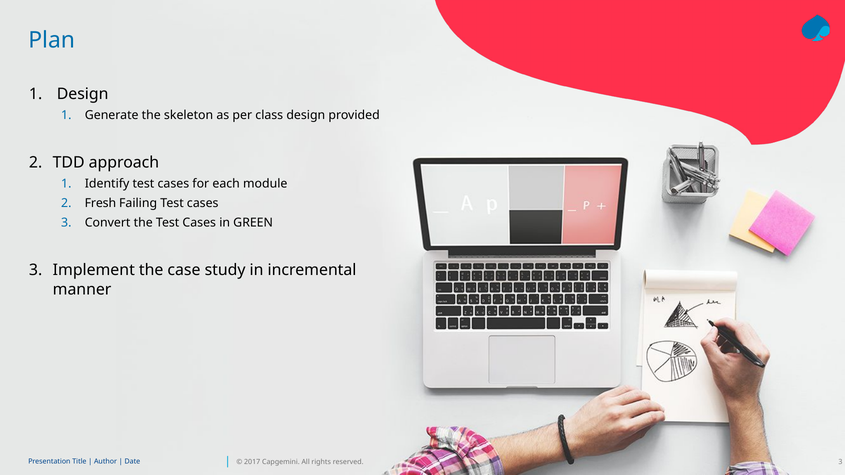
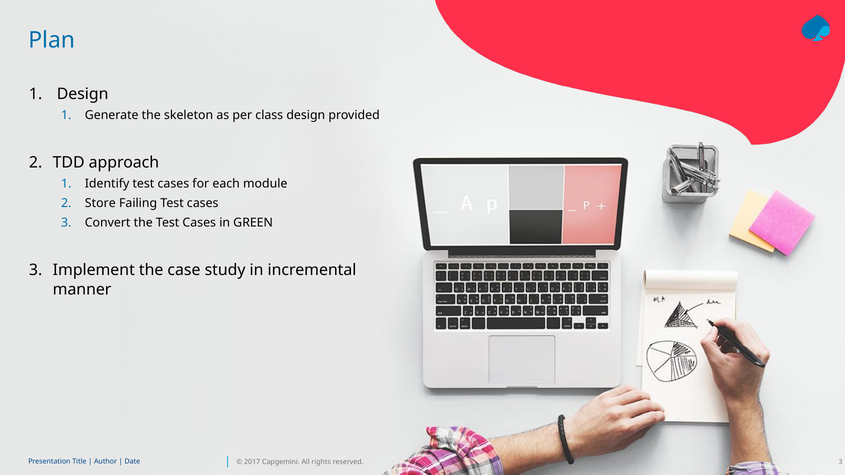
Fresh: Fresh -> Store (100, 203)
